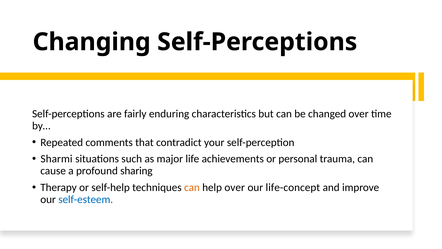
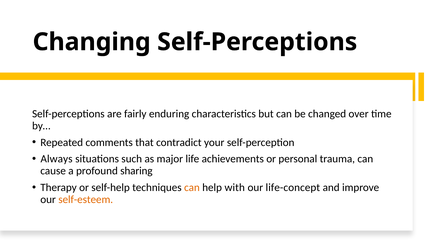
Sharmi: Sharmi -> Always (57, 159)
help over: over -> with (235, 187)
self-esteem colour: blue -> orange (86, 199)
